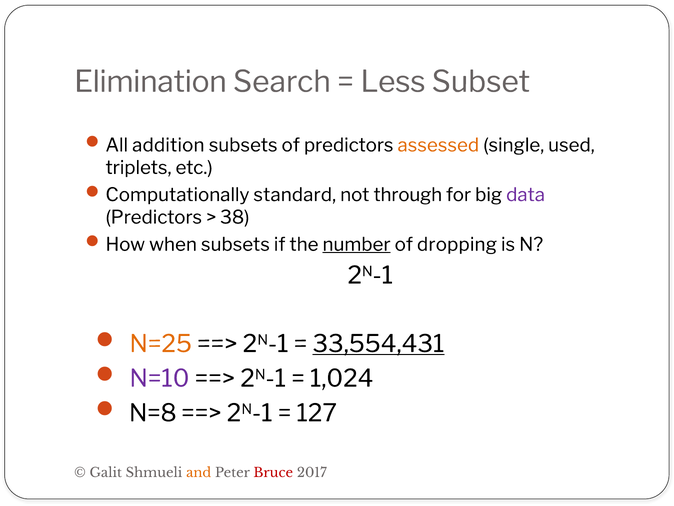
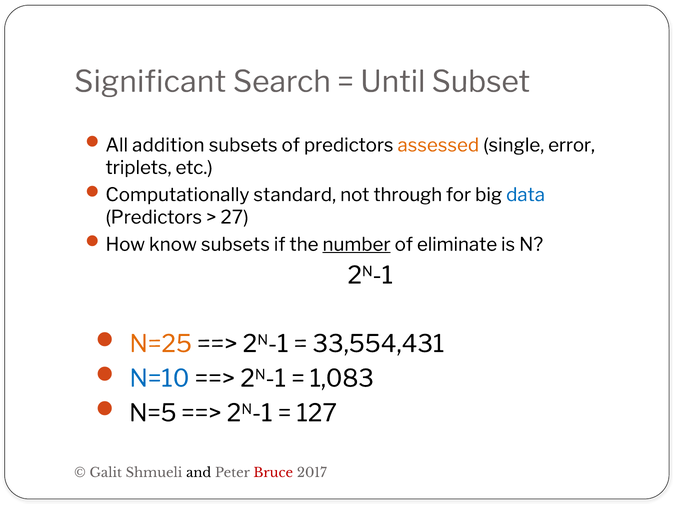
Elimination: Elimination -> Significant (150, 82)
Less: Less -> Until (393, 82)
used: used -> error (572, 145)
data colour: purple -> blue (526, 195)
38: 38 -> 27 (235, 217)
when: when -> know (173, 244)
dropping: dropping -> eliminate (457, 244)
33,554,431 underline: present -> none (378, 344)
N=10 colour: purple -> blue (159, 378)
1,024: 1,024 -> 1,083 (342, 378)
N=8: N=8 -> N=5 (153, 413)
and colour: orange -> black (199, 473)
